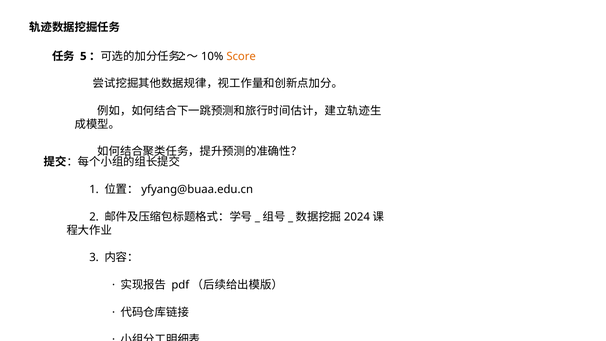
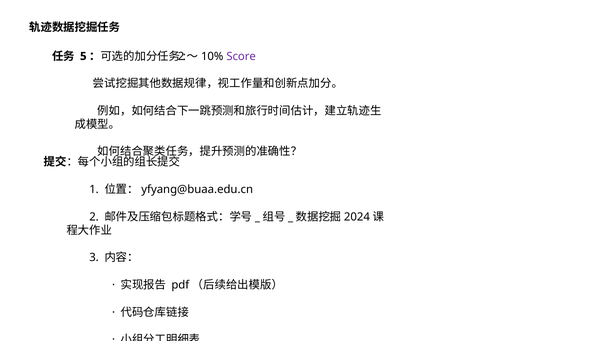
Score colour: orange -> purple (241, 56)
